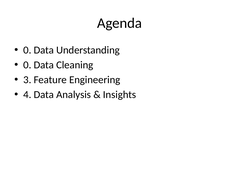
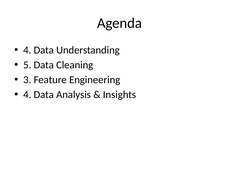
0: 0 -> 4 (27, 50)
0: 0 -> 5 (27, 65)
